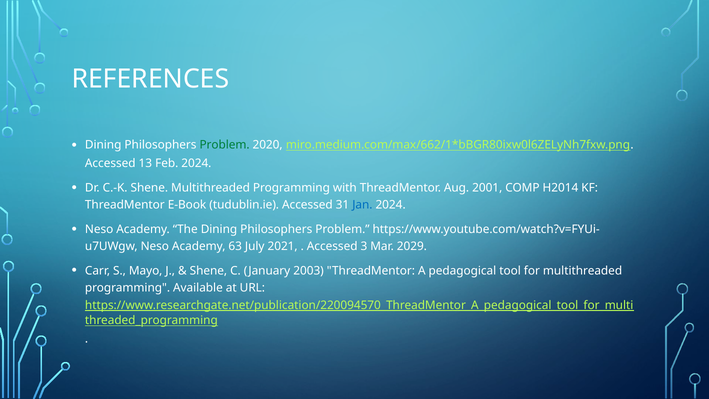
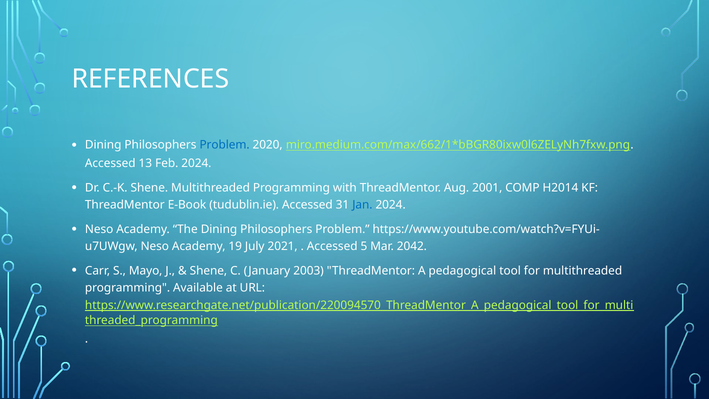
Problem colour: green -> blue (225, 145)
63: 63 -> 19 (235, 246)
3: 3 -> 5 (364, 246)
2029: 2029 -> 2042 (412, 246)
